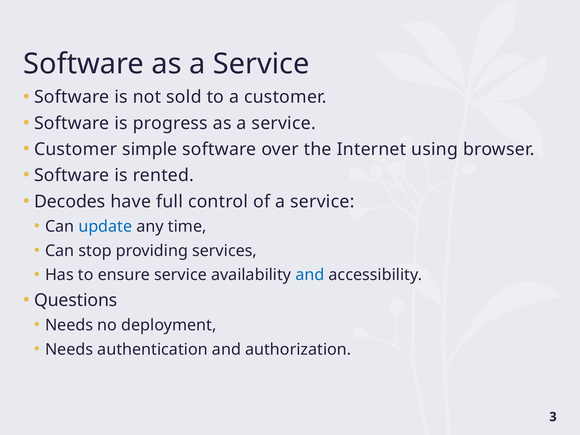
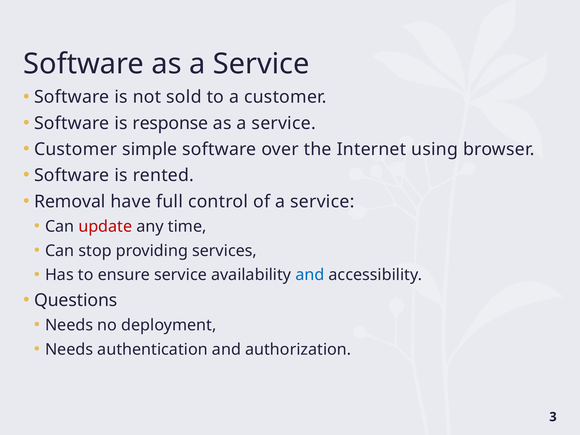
progress: progress -> response (170, 123)
Decodes: Decodes -> Removal (70, 202)
update colour: blue -> red (105, 227)
